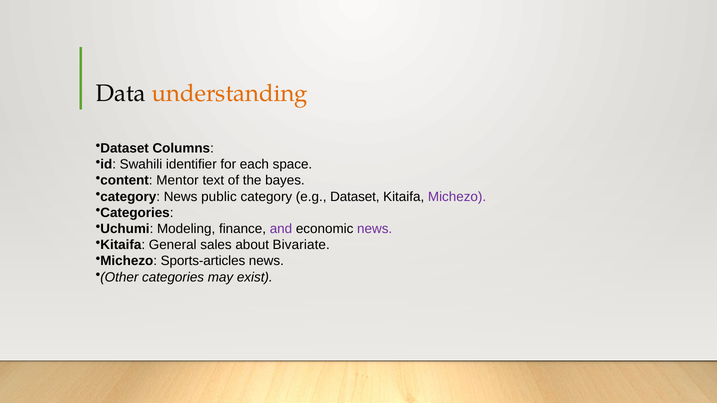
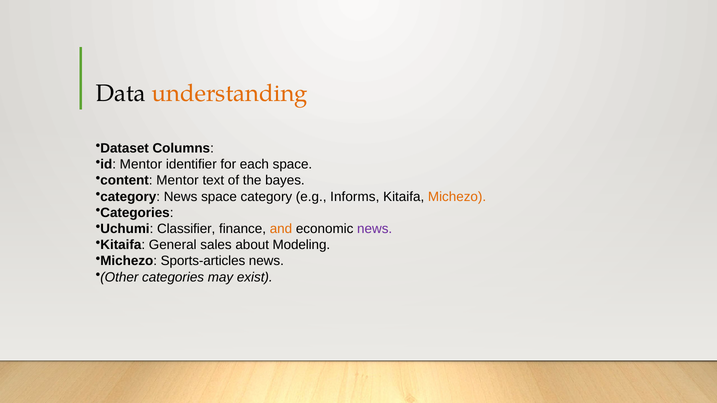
id Swahili: Swahili -> Mentor (141, 164)
News public: public -> space (219, 197)
e.g Dataset: Dataset -> Informs (355, 197)
Michezo colour: purple -> orange (457, 197)
Modeling: Modeling -> Classifier (186, 229)
and colour: purple -> orange (281, 229)
Bivariate: Bivariate -> Modeling (301, 245)
